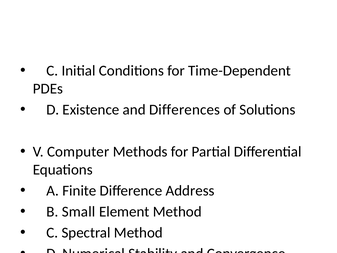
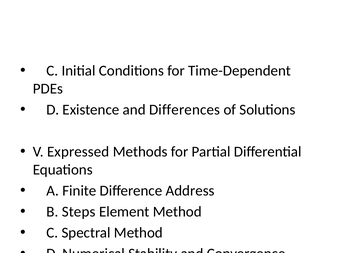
Computer: Computer -> Expressed (78, 152)
Small: Small -> Steps (79, 212)
